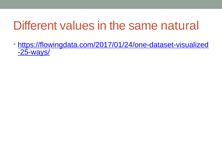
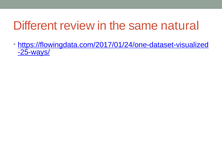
values: values -> review (77, 26)
